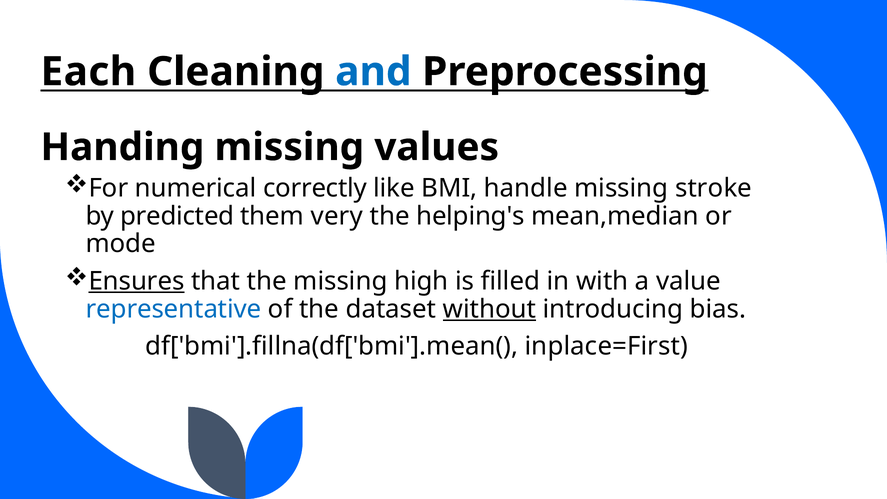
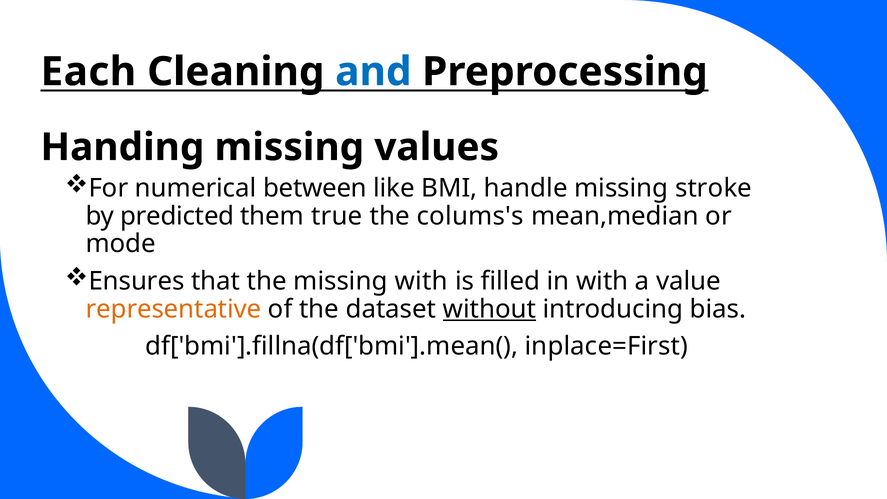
correctly: correctly -> between (315, 188)
very: very -> true (337, 216)
helping's: helping's -> colums's (470, 216)
Ensures underline: present -> none (137, 281)
missing high: high -> with (421, 281)
representative colour: blue -> orange (173, 309)
